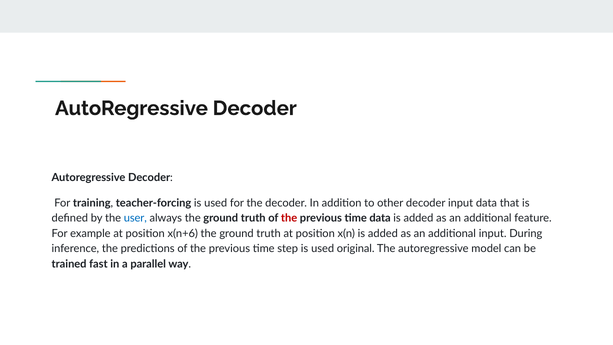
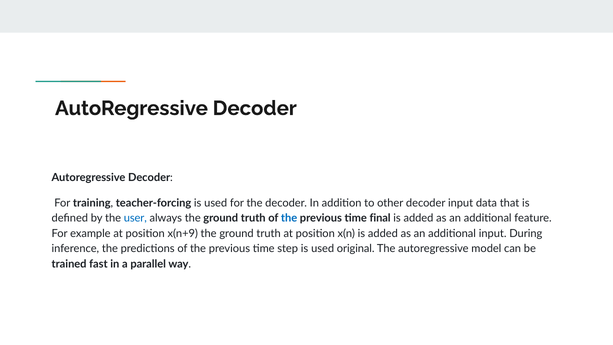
the colour: red -> blue (289, 218)
time data: data -> final (380, 218)
x(n+6: x(n+6 -> x(n+9 (183, 233)
